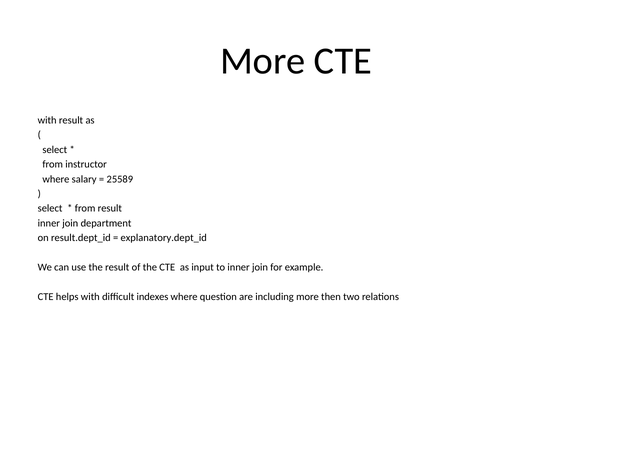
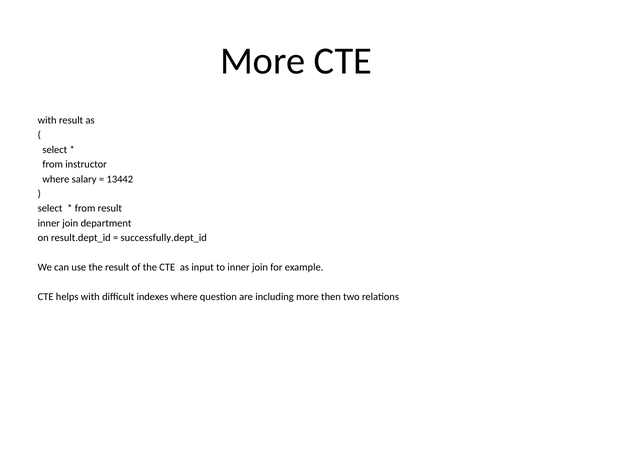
25589: 25589 -> 13442 (120, 179)
explanatory.dept_id: explanatory.dept_id -> successfully.dept_id (164, 238)
